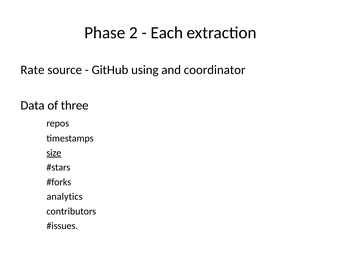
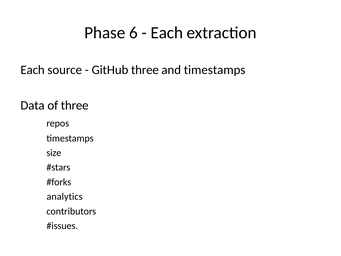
2: 2 -> 6 (134, 33)
Rate: Rate -> Each (33, 70)
GitHub using: using -> three (145, 70)
and coordinator: coordinator -> timestamps (215, 70)
size underline: present -> none (54, 153)
